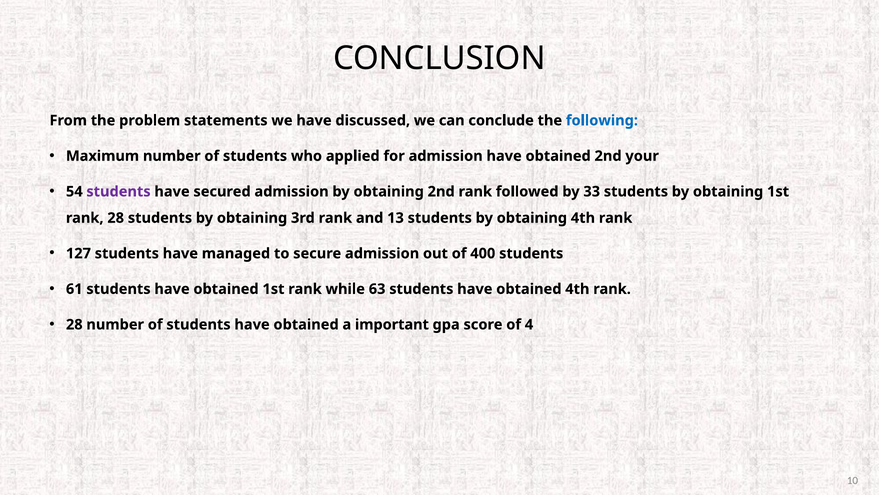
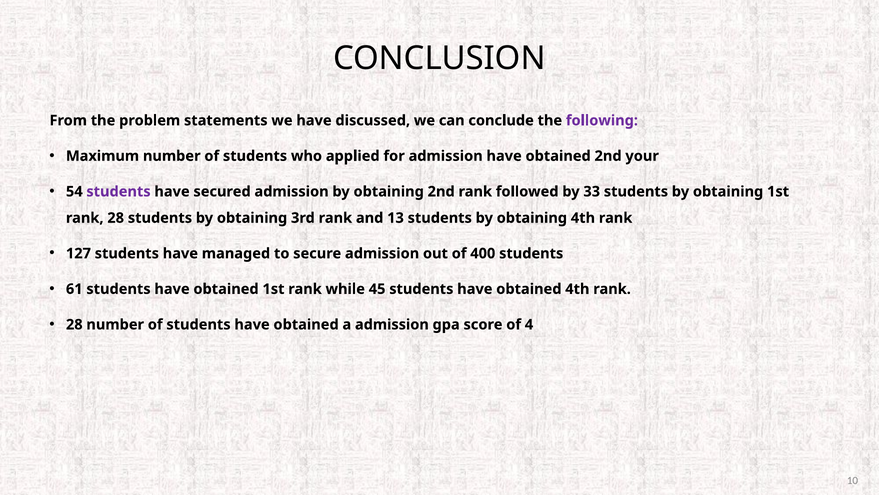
following colour: blue -> purple (602, 120)
63: 63 -> 45 (377, 289)
a important: important -> admission (392, 324)
